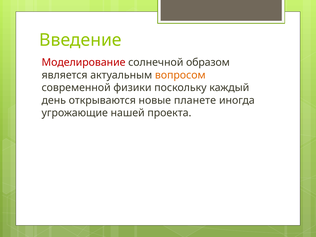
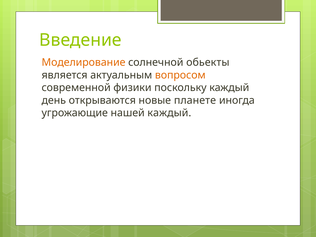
Моделирование colour: red -> orange (84, 62)
образом: образом -> обьекты (208, 62)
нашей проекта: проекта -> каждый (169, 113)
